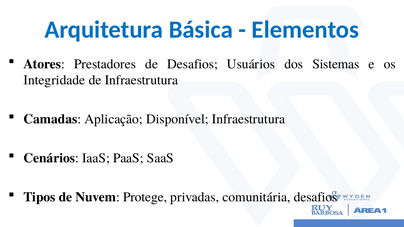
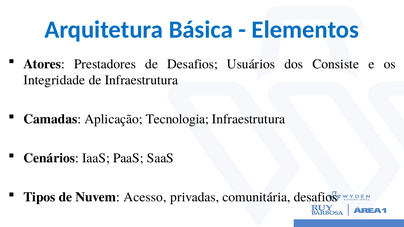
Sistemas: Sistemas -> Consiste (336, 64)
Disponível: Disponível -> Tecnologia (177, 119)
Protege: Protege -> Acesso (145, 197)
